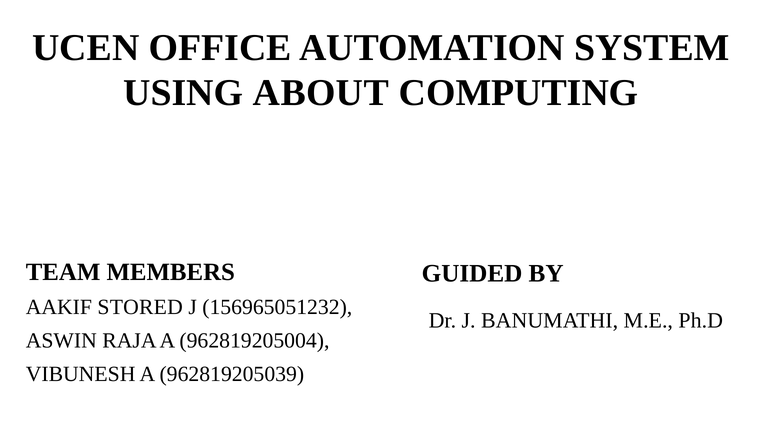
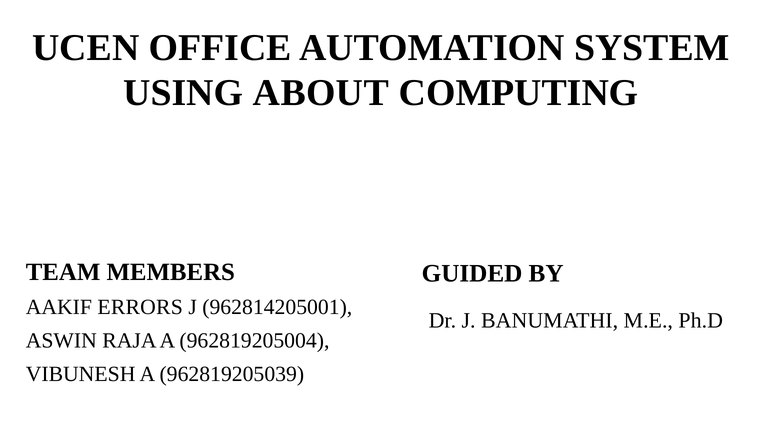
STORED: STORED -> ERRORS (140, 308)
156965051232: 156965051232 -> 962814205001 (277, 308)
